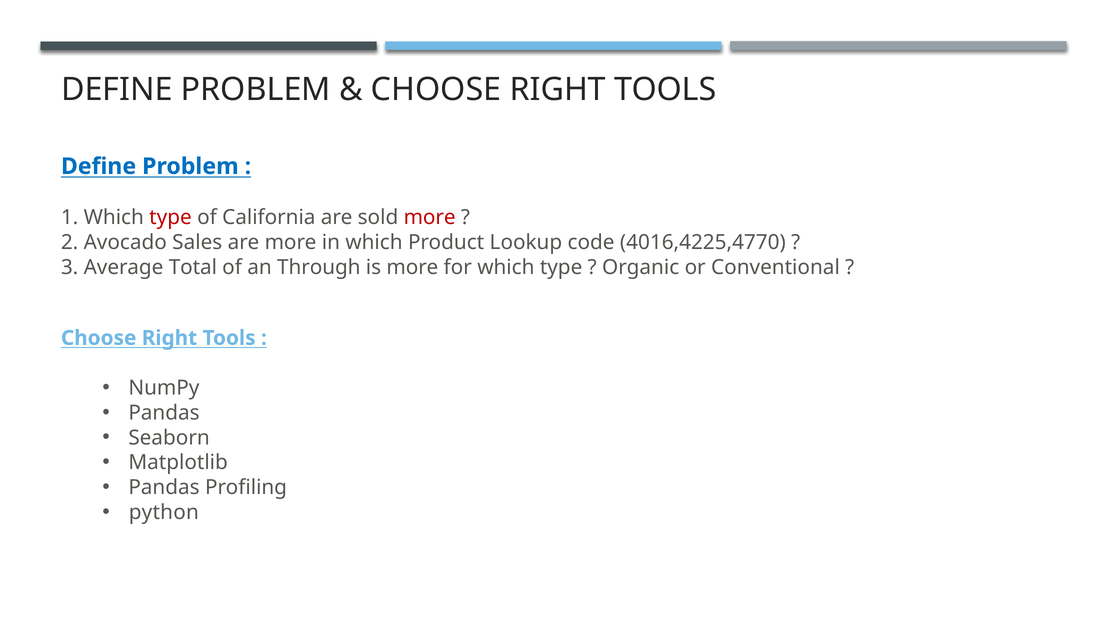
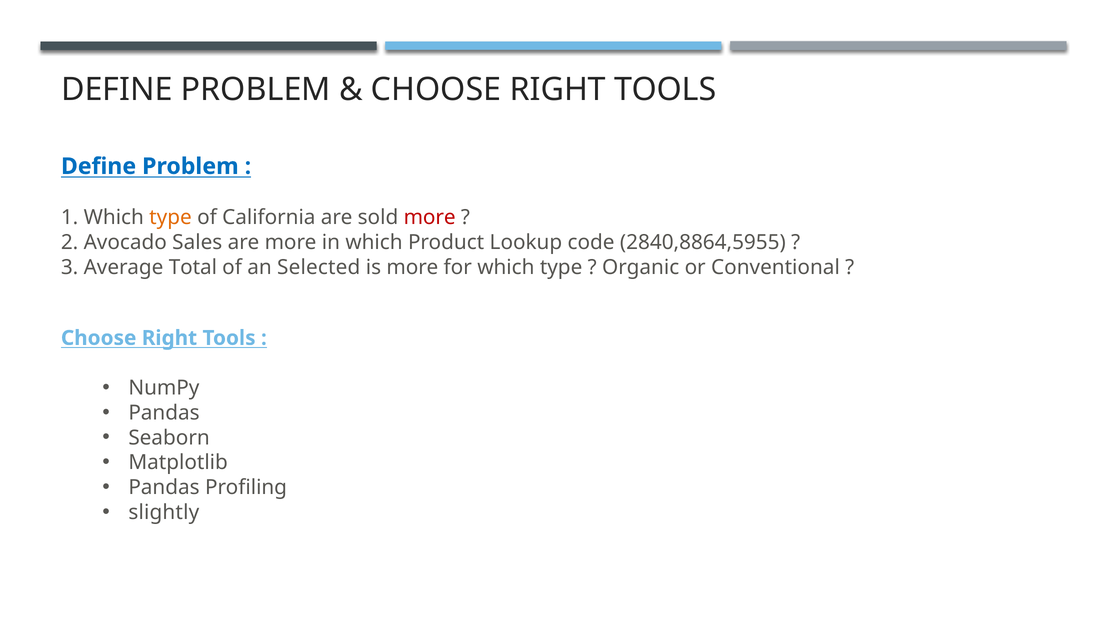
type colour: red -> orange (171, 217)
4016,4225,4770: 4016,4225,4770 -> 2840,8864,5955 (703, 242)
Through: Through -> Selected (319, 267)
python: python -> slightly (164, 512)
